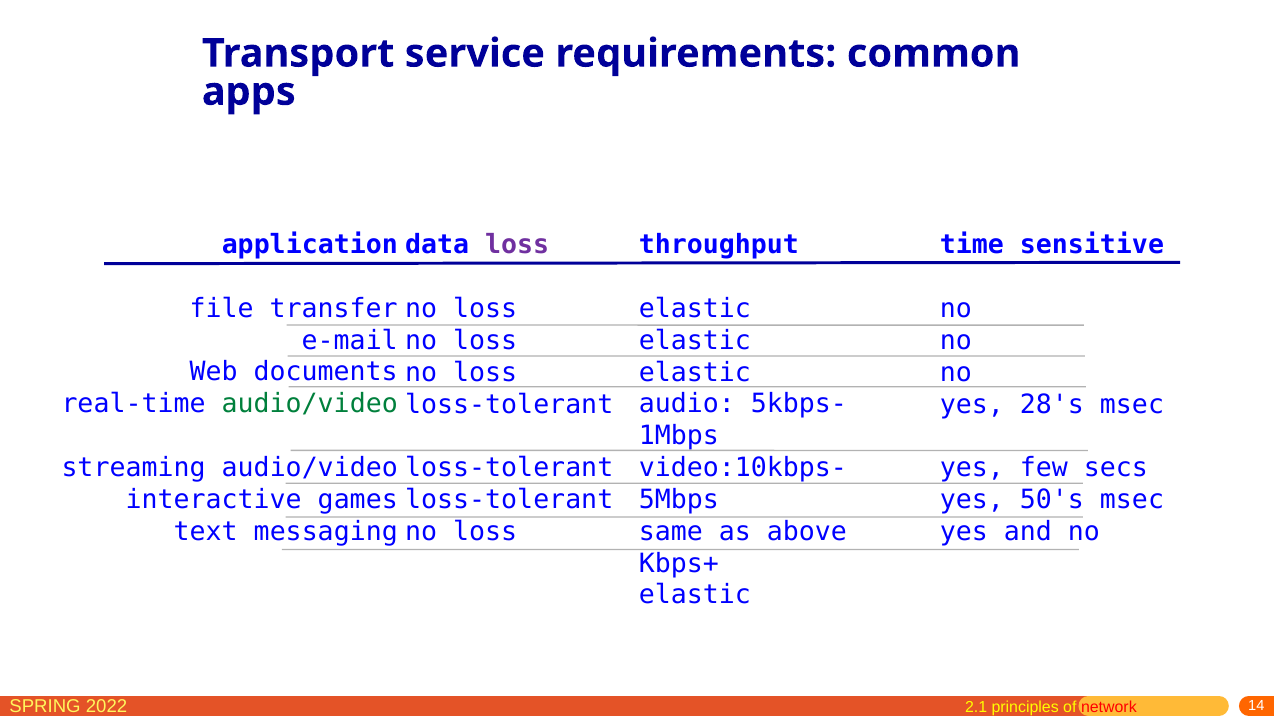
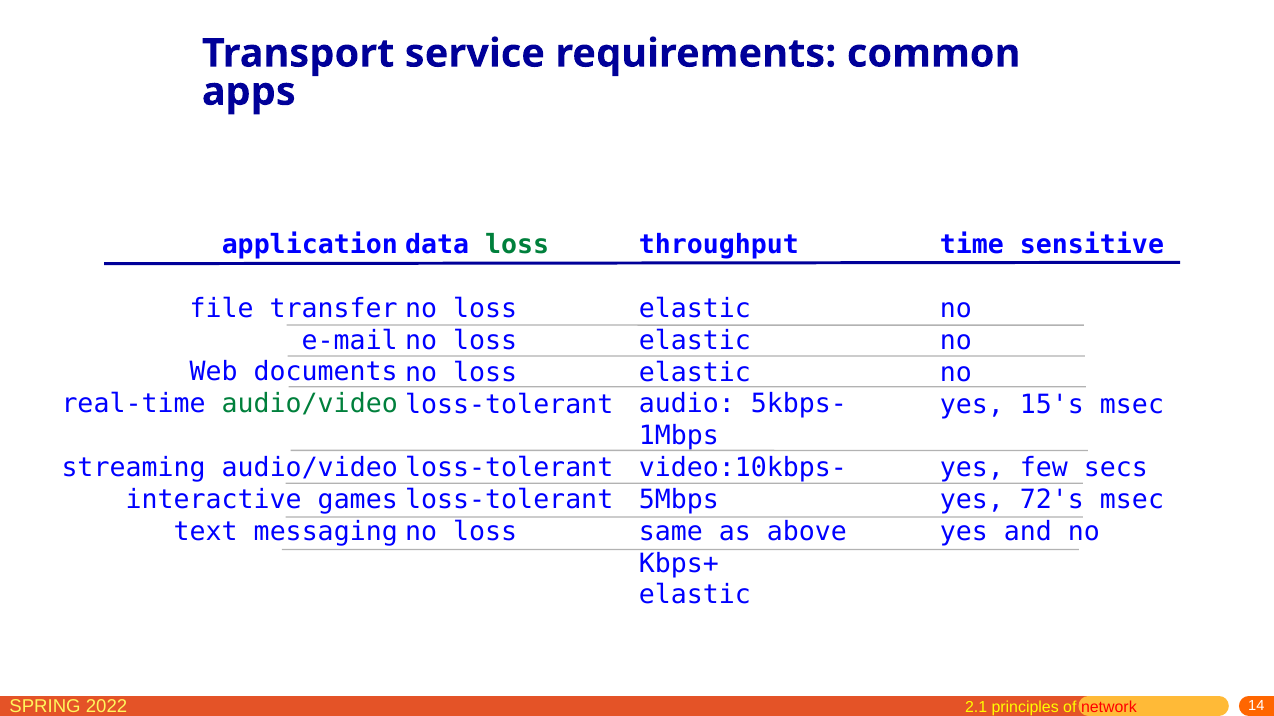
loss colour: purple -> green (517, 245)
28's: 28's -> 15's (1052, 405)
50's: 50's -> 72's (1052, 500)
